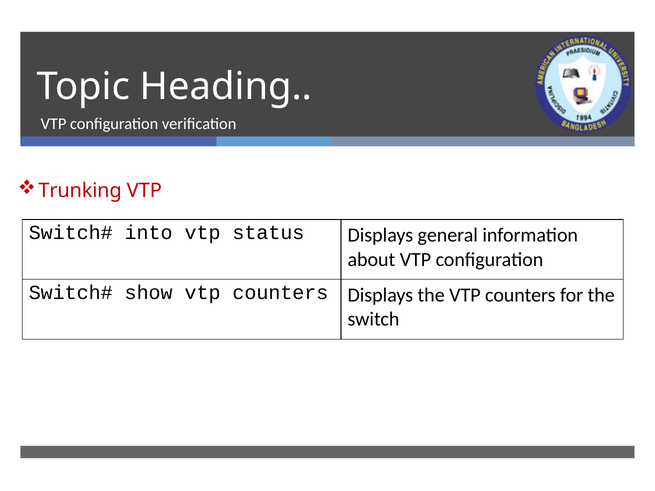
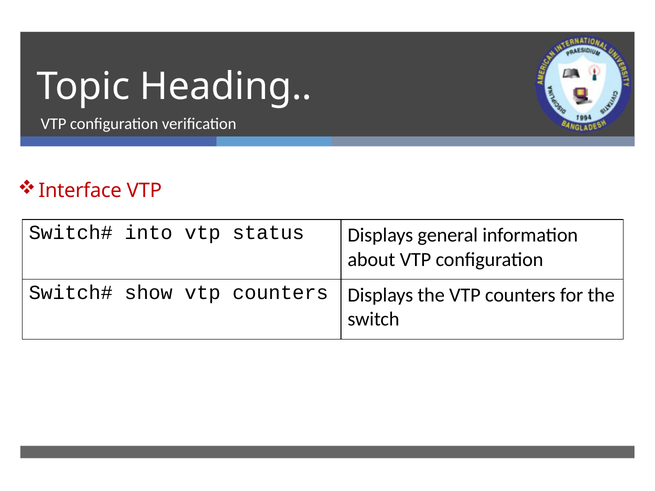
Trunking: Trunking -> Interface (80, 191)
